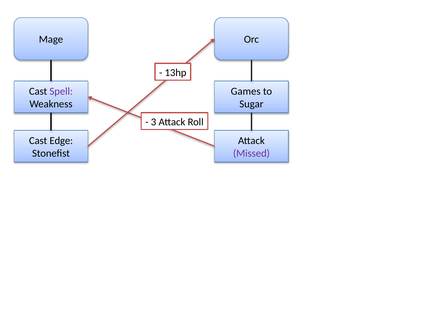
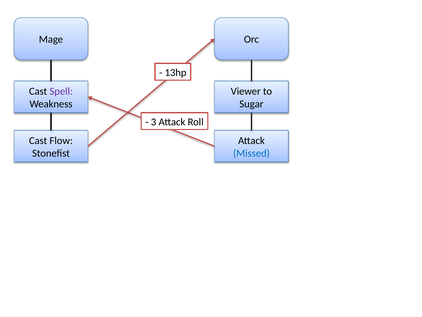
Games: Games -> Viewer (246, 91)
Edge: Edge -> Flow (61, 140)
Missed colour: purple -> blue (251, 153)
